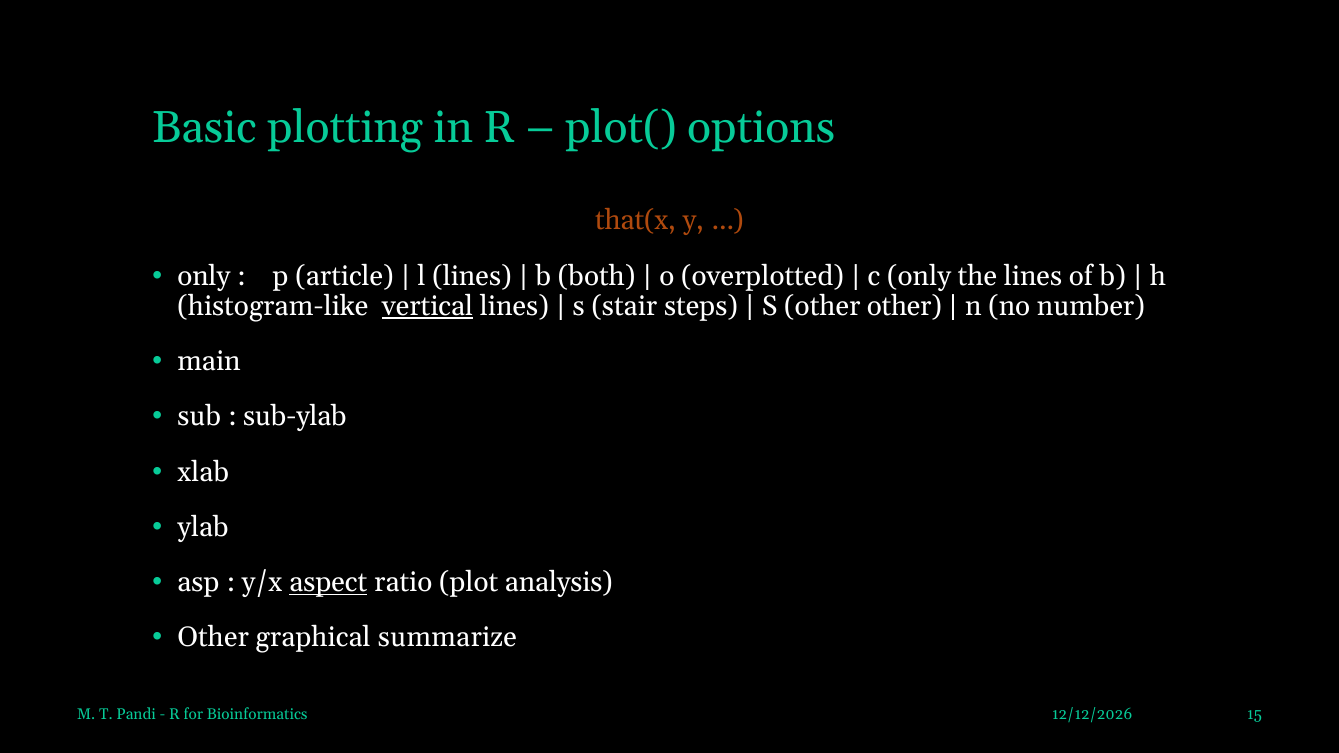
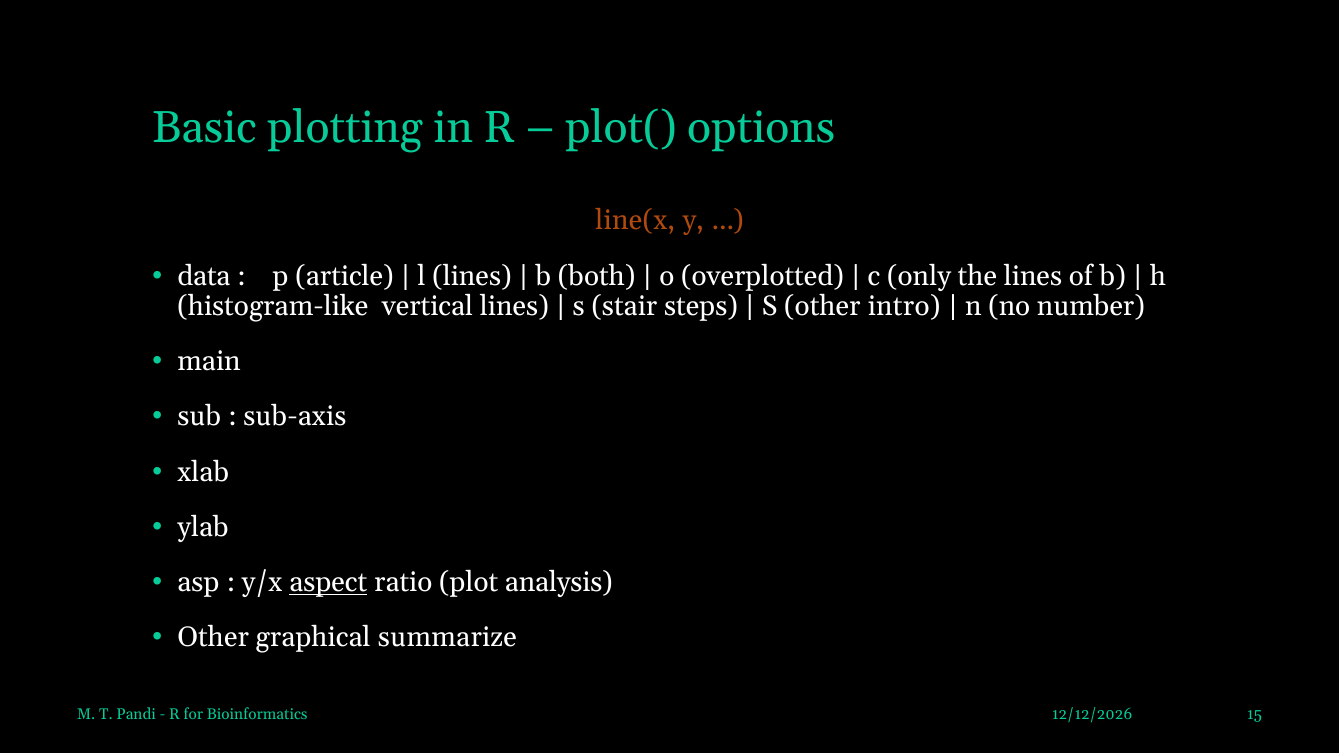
that(x: that(x -> line(x (635, 221)
only: only -> data (204, 276)
vertical underline: present -> none (428, 306)
other other: other -> intro (904, 306)
sub-ylab: sub-ylab -> sub-axis (295, 417)
